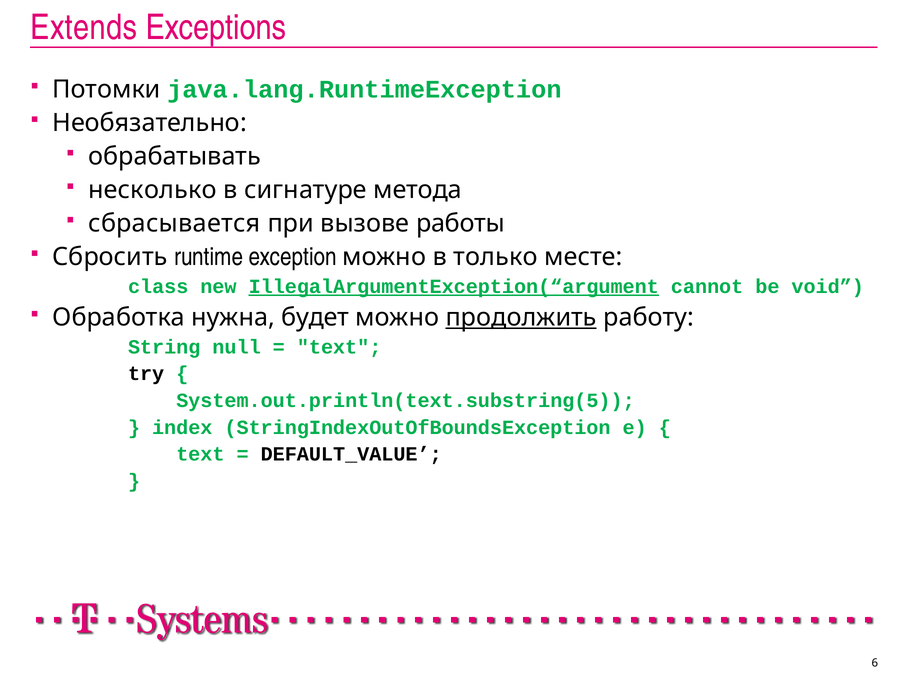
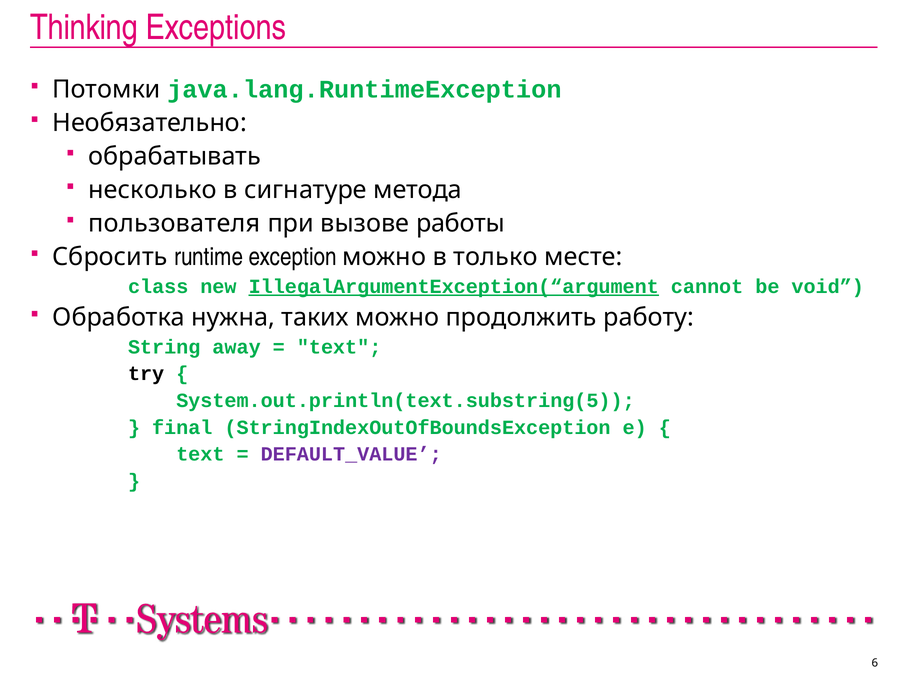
Extends: Extends -> Thinking (84, 28)
сбрасывается: сбрасывается -> пользователя (174, 224)
будет: будет -> таких (315, 317)
продолжить underline: present -> none (521, 317)
null: null -> away (237, 347)
index: index -> final (182, 427)
DEFAULT_VALUE colour: black -> purple (351, 454)
